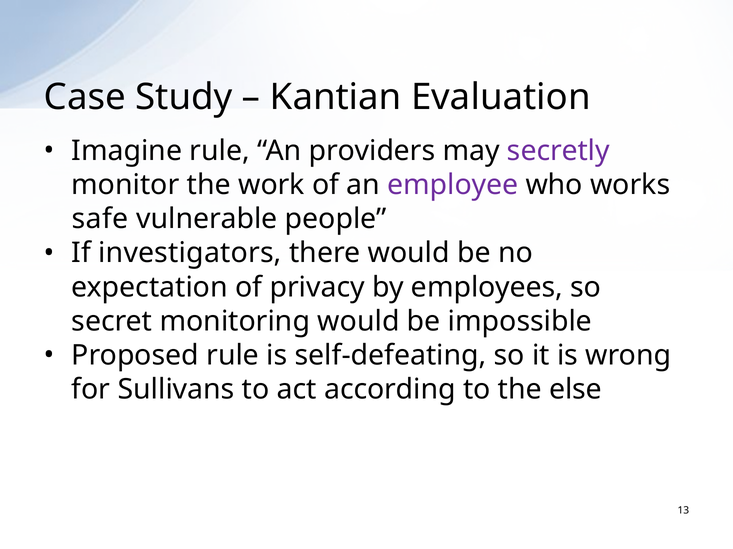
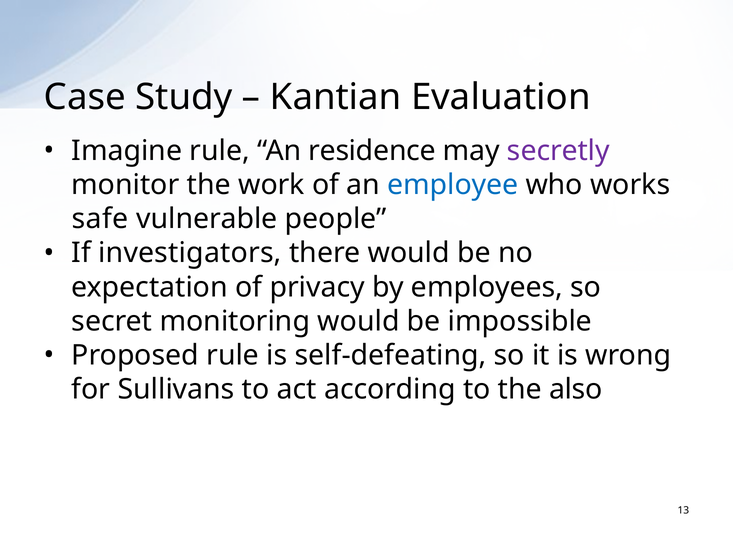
providers: providers -> residence (372, 151)
employee colour: purple -> blue (453, 185)
else: else -> also (576, 390)
